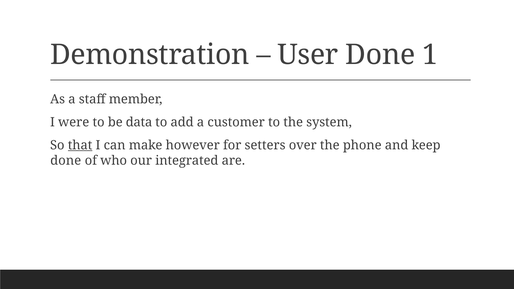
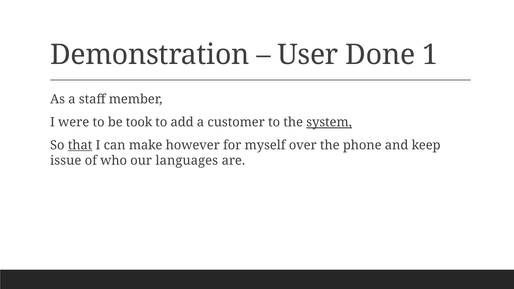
data: data -> took (139, 122)
system underline: none -> present (329, 122)
setters: setters -> myself (265, 145)
done: done -> issue (66, 161)
integrated: integrated -> languages (187, 161)
